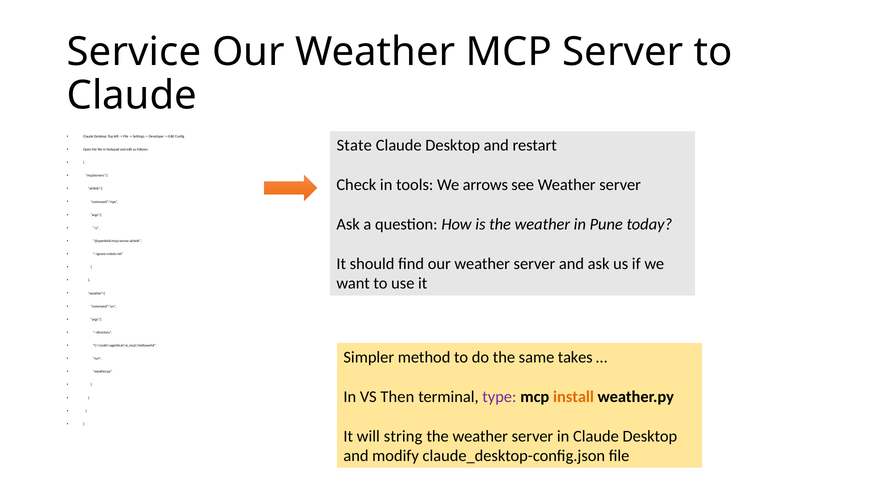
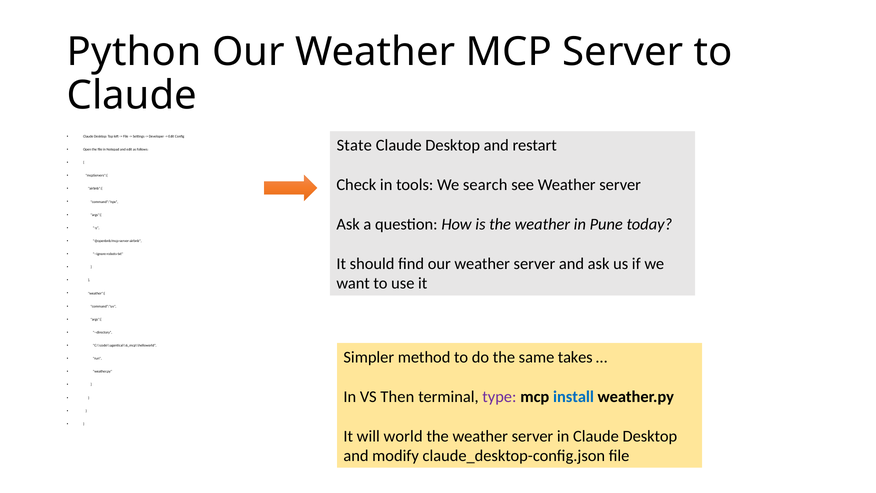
Service: Service -> Python (134, 52)
arrows: arrows -> search (485, 185)
install colour: orange -> blue (574, 396)
string: string -> world (403, 436)
